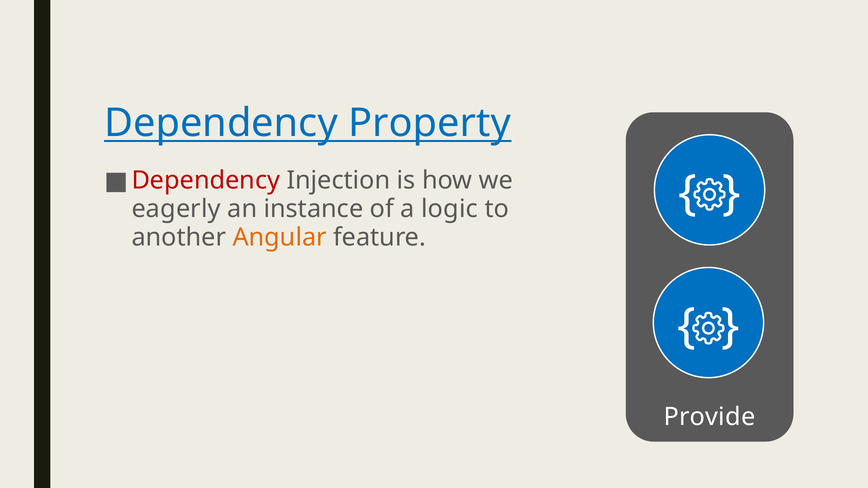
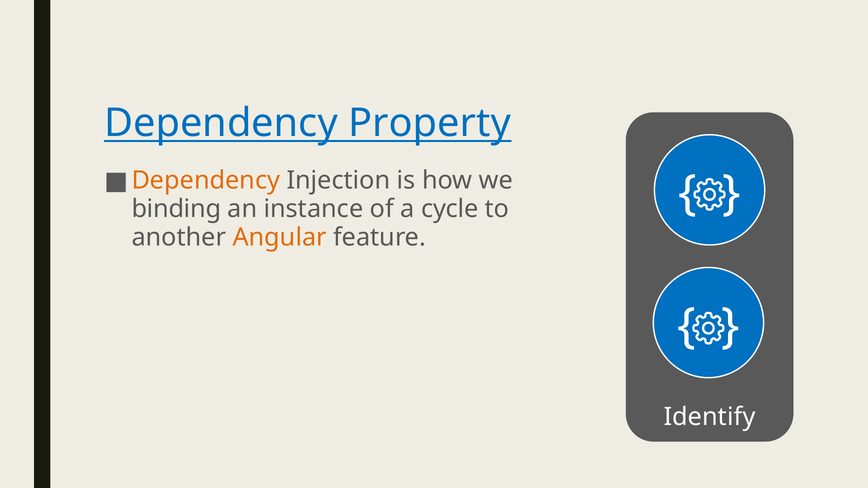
Dependency colour: red -> orange (206, 180)
eagerly: eagerly -> binding (176, 209)
logic: logic -> cycle (450, 209)
Provide: Provide -> Identify (710, 417)
